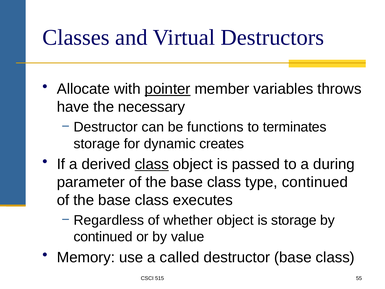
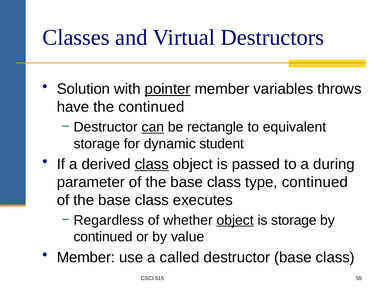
Allocate: Allocate -> Solution (83, 89)
the necessary: necessary -> continued (151, 107)
can underline: none -> present (153, 127)
functions: functions -> rectangle (215, 127)
terminates: terminates -> equivalent (295, 127)
creates: creates -> student (222, 144)
object underline: none -> present (235, 220)
Memory: Memory -> Member (86, 257)
